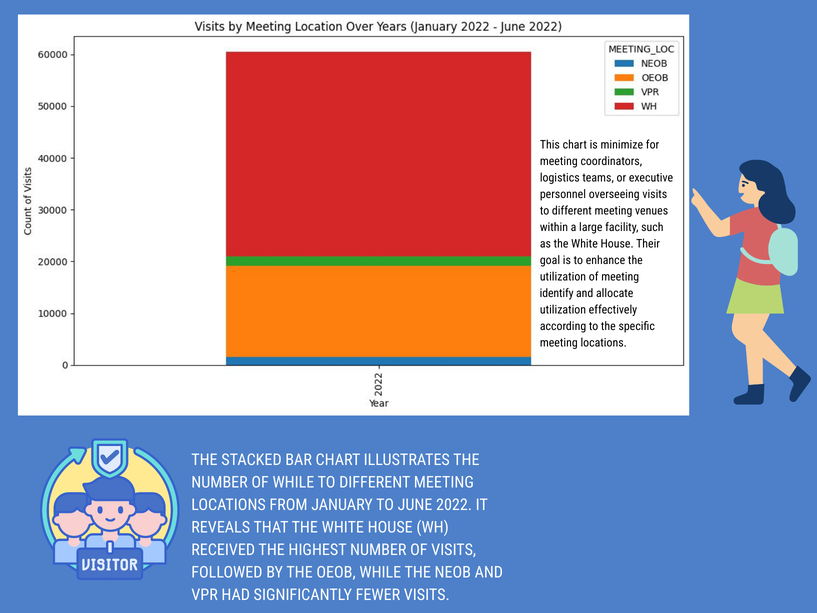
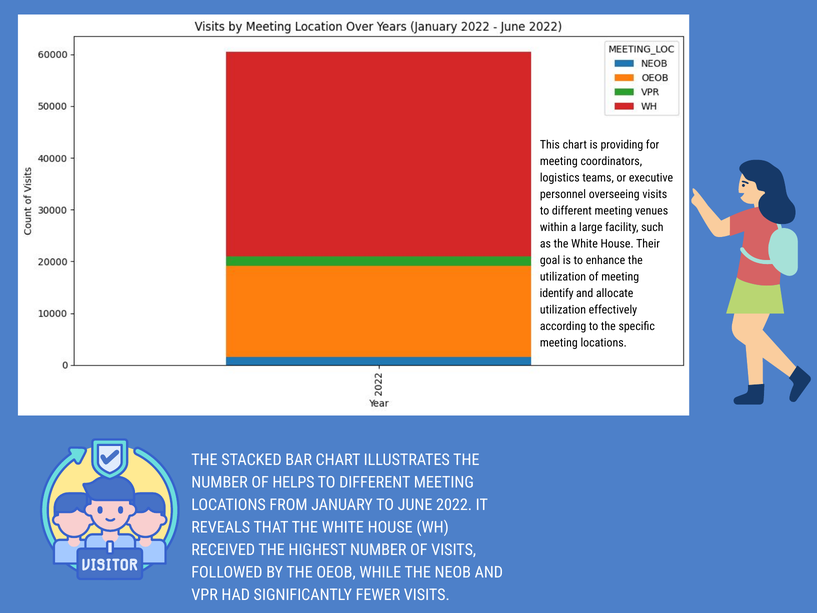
minimize: minimize -> providing (622, 145)
OF WHILE: WHILE -> HELPS (293, 482)
